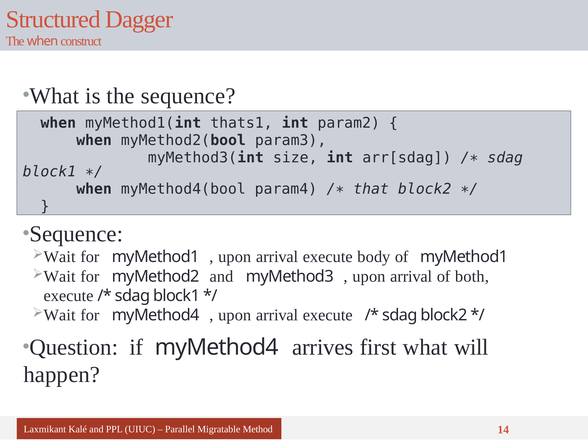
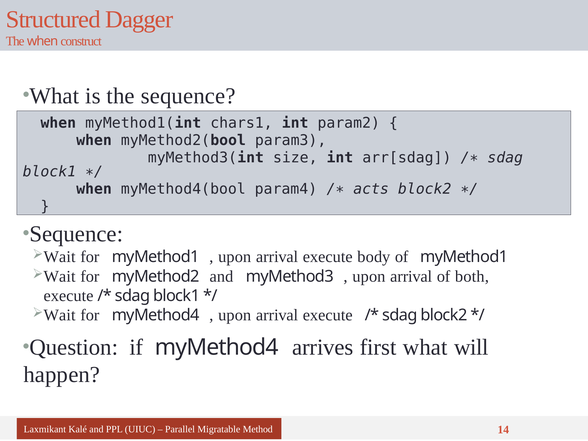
thats1: thats1 -> chars1 (241, 123)
that: that -> acts (371, 189)
